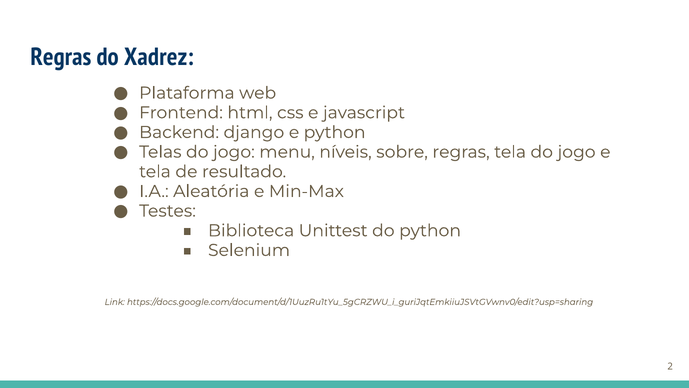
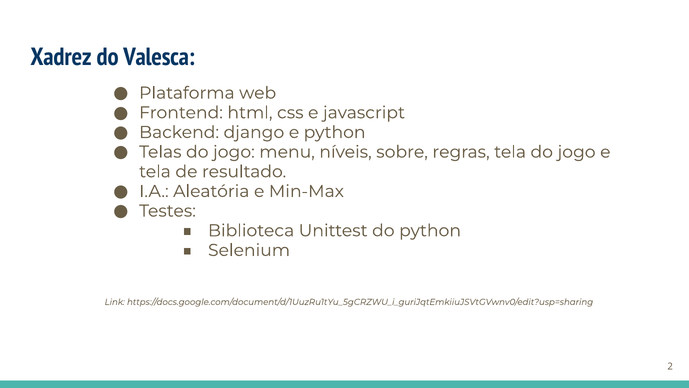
Regras: Regras -> Xadrez (61, 57)
Xadrez: Xadrez -> Valesca (159, 57)
